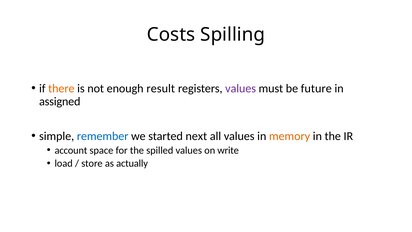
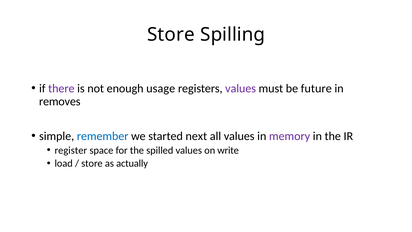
Costs: Costs -> Store (171, 35)
there colour: orange -> purple (61, 88)
result: result -> usage (161, 88)
assigned: assigned -> removes (60, 101)
memory colour: orange -> purple (290, 136)
account: account -> register (71, 150)
